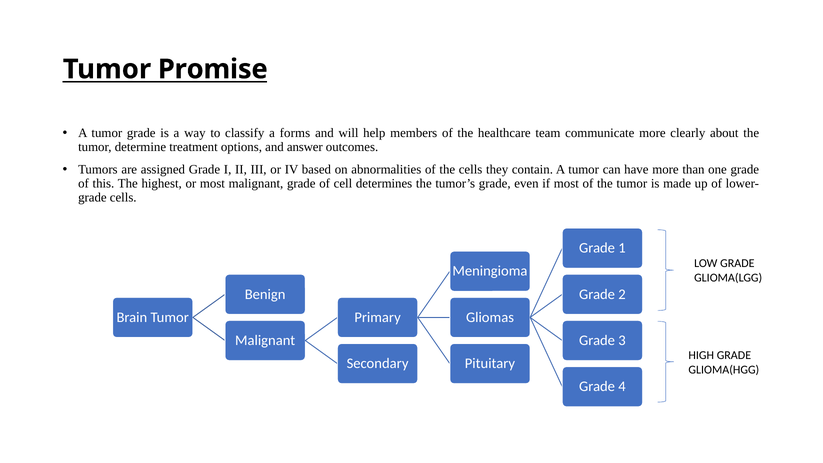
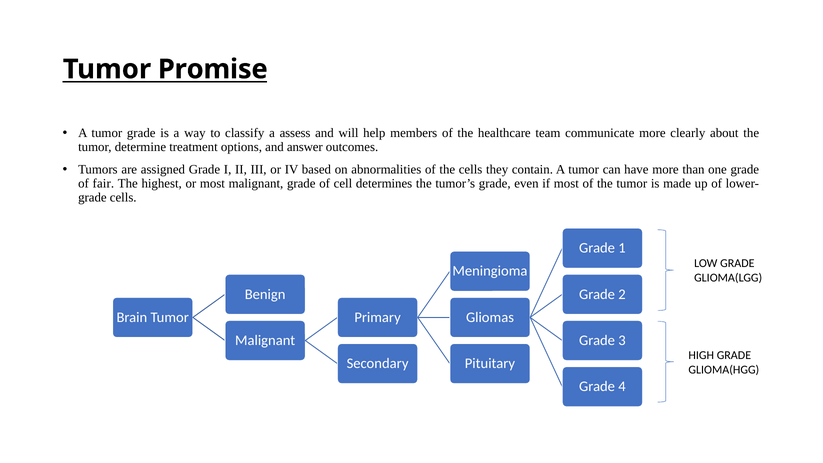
forms: forms -> assess (295, 133)
this: this -> fair (103, 183)
